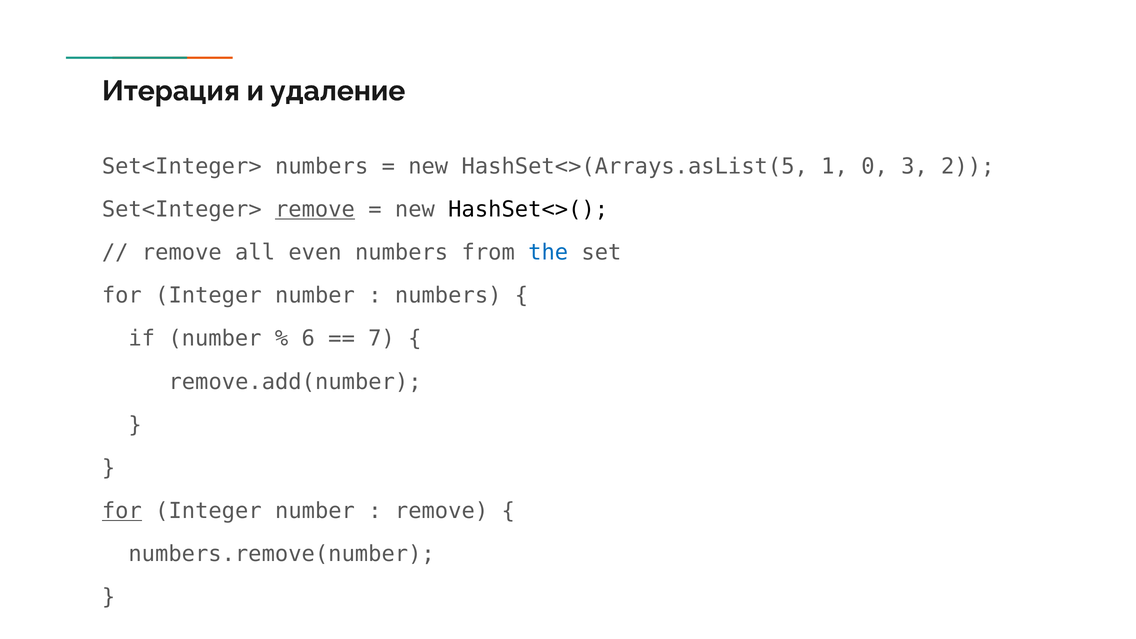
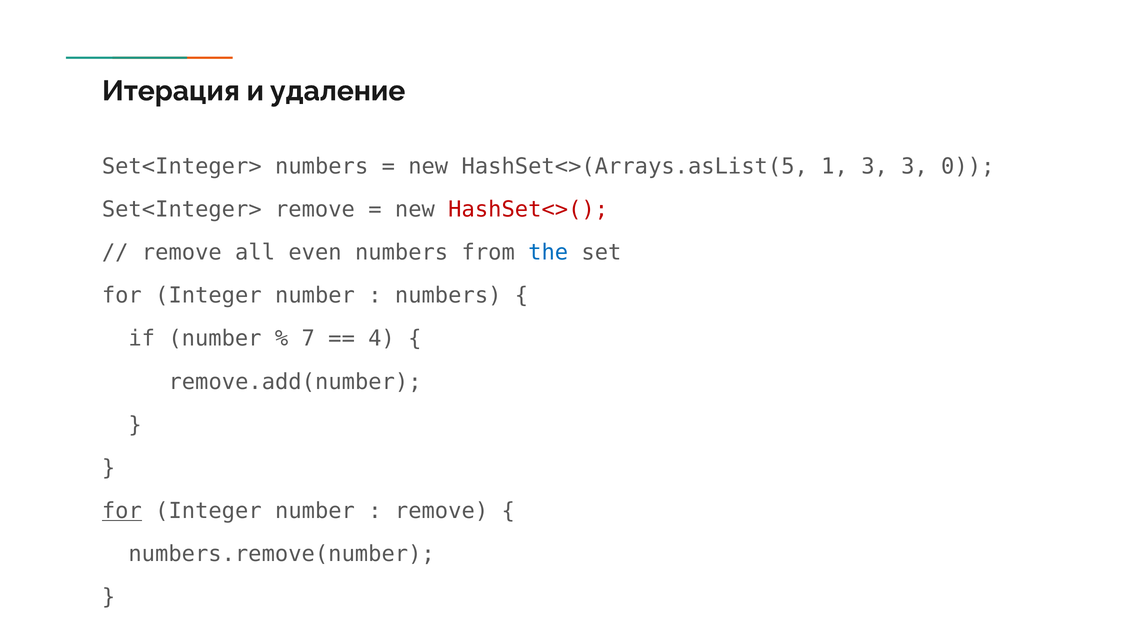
1 0: 0 -> 3 (875, 166)
2: 2 -> 0 (968, 166)
remove underline: present -> none (315, 209)
HashSet<>( colour: black -> red (528, 209)
6: 6 -> 7 (308, 339)
7: 7 -> 4 (381, 339)
